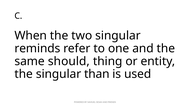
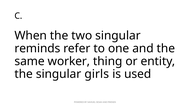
should: should -> worker (69, 61)
than: than -> girls (97, 74)
